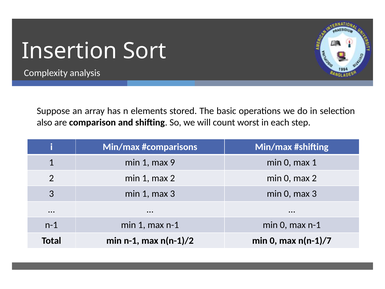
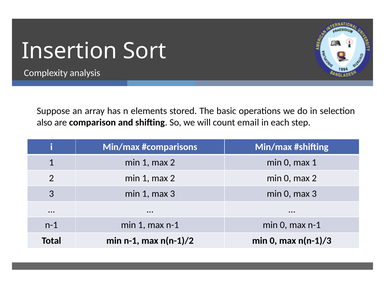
worst: worst -> email (248, 122)
9: 9 -> 2 (173, 162)
n(n-1)/7: n(n-1)/7 -> n(n-1)/3 (315, 240)
